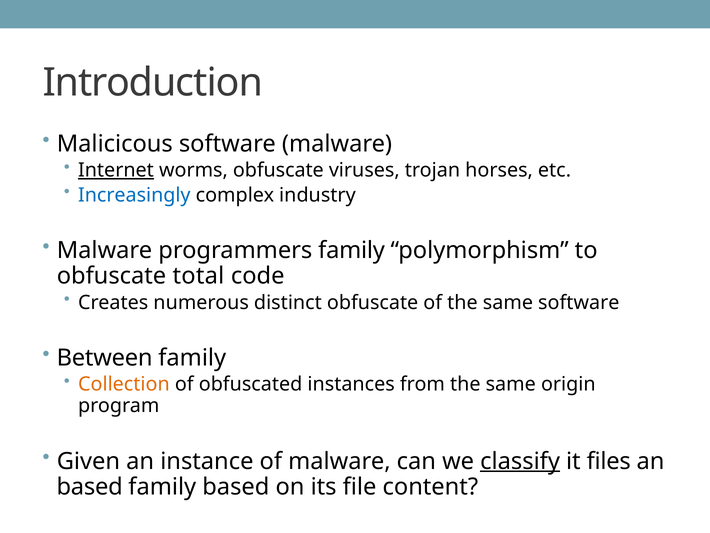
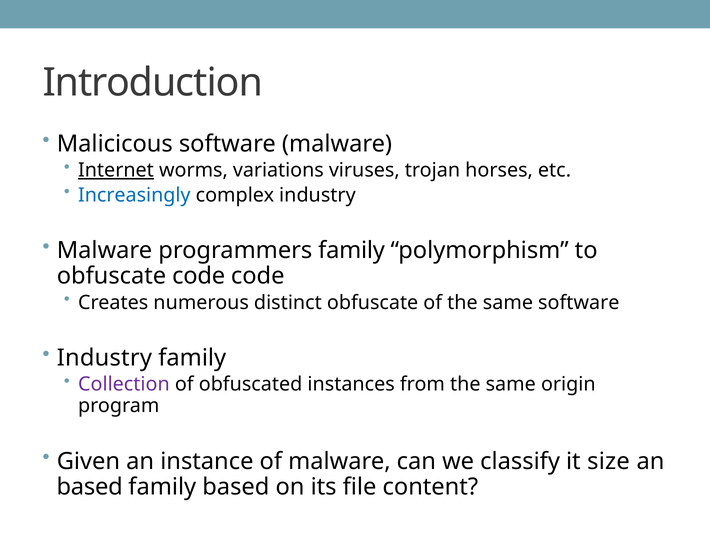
worms obfuscate: obfuscate -> variations (278, 170)
obfuscate total: total -> code (199, 276)
Between: Between -> Industry (104, 358)
Collection colour: orange -> purple (124, 384)
classify underline: present -> none (520, 461)
files: files -> size (609, 461)
